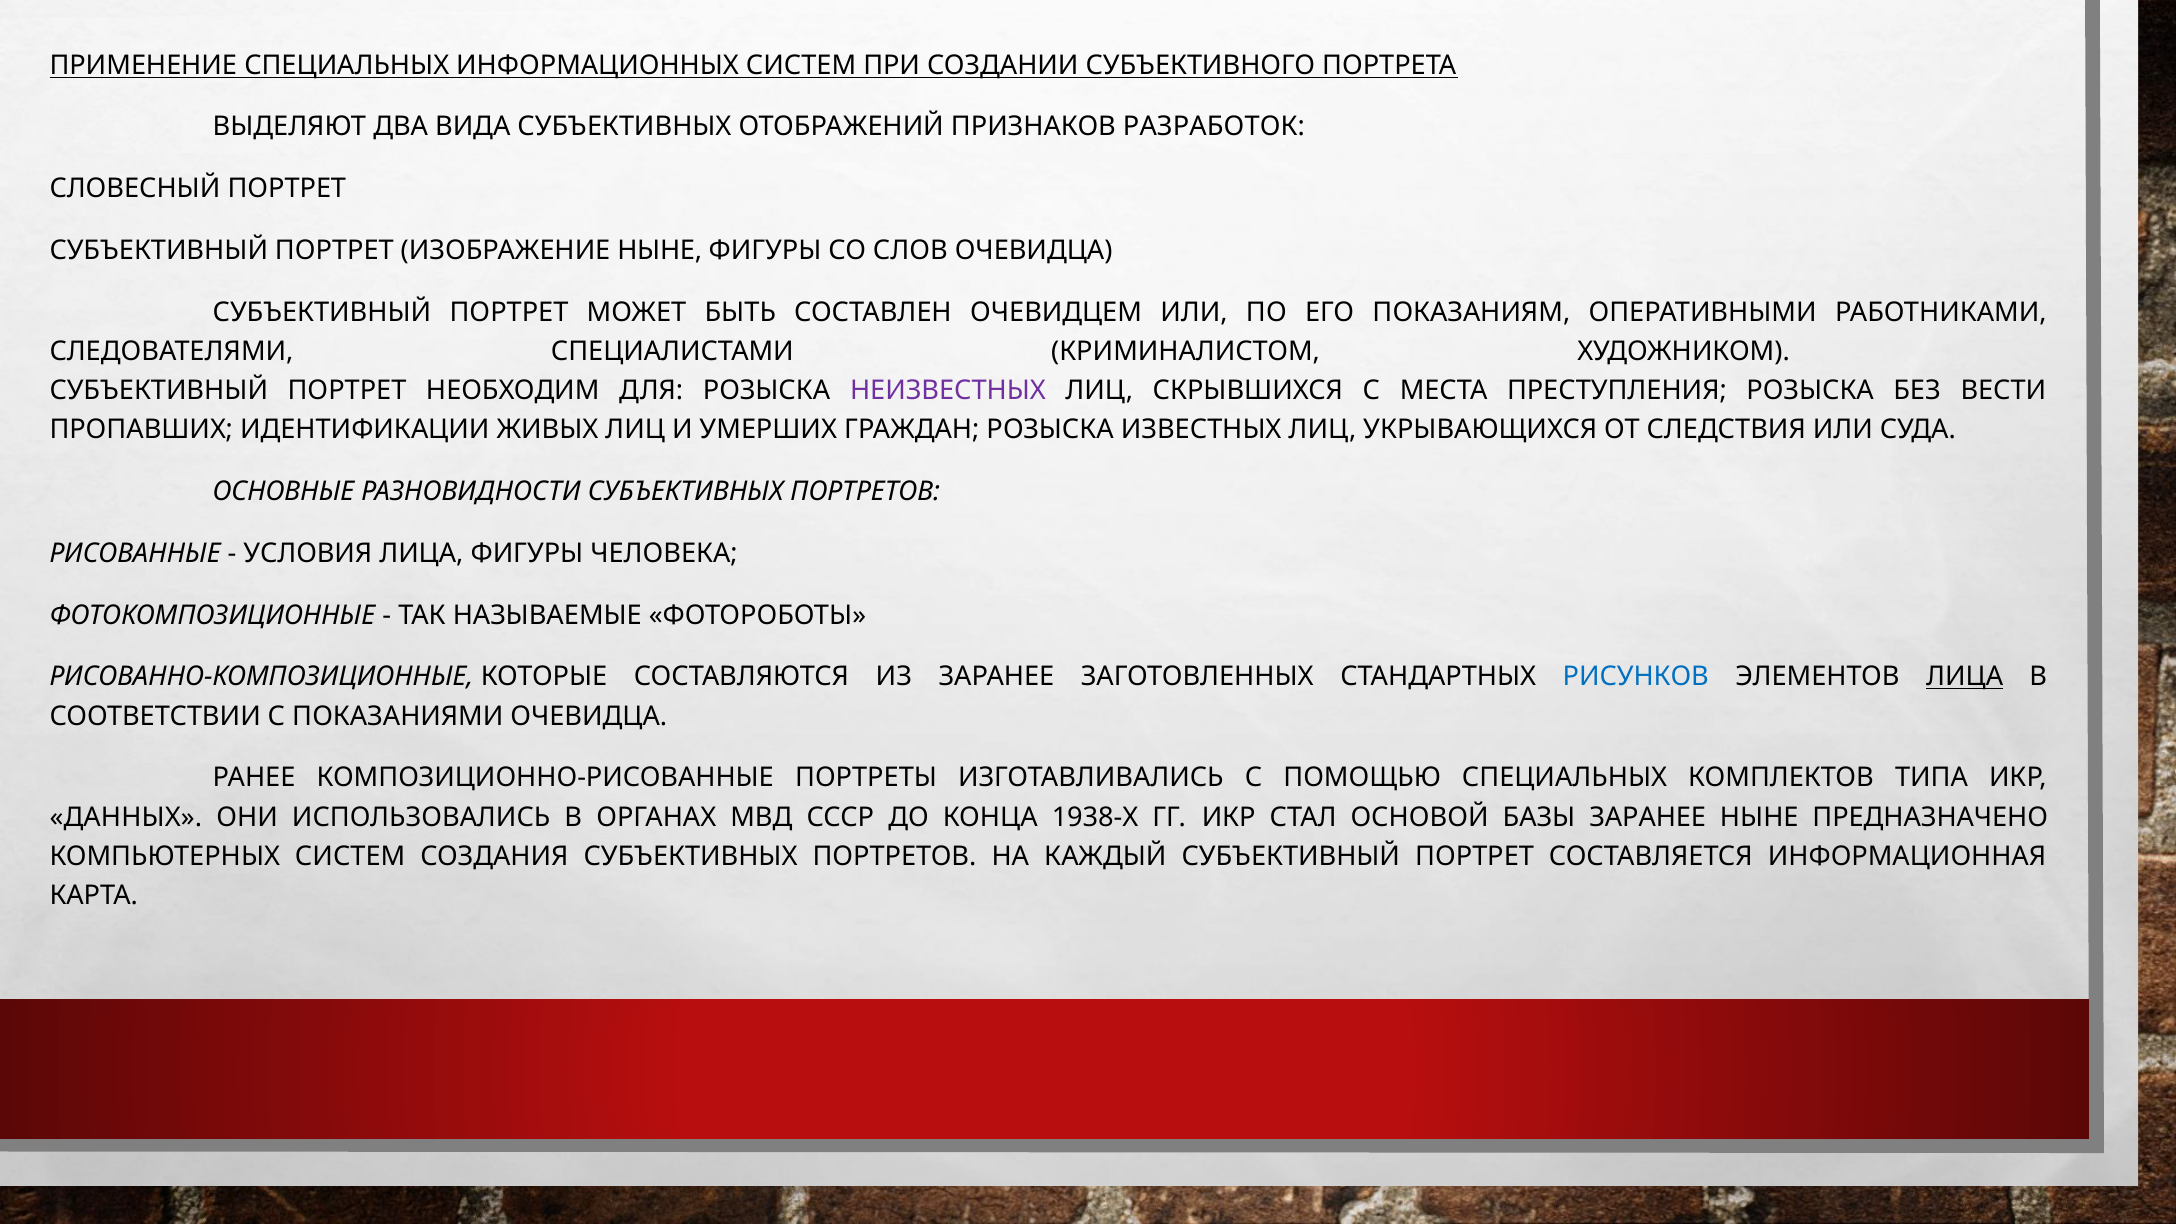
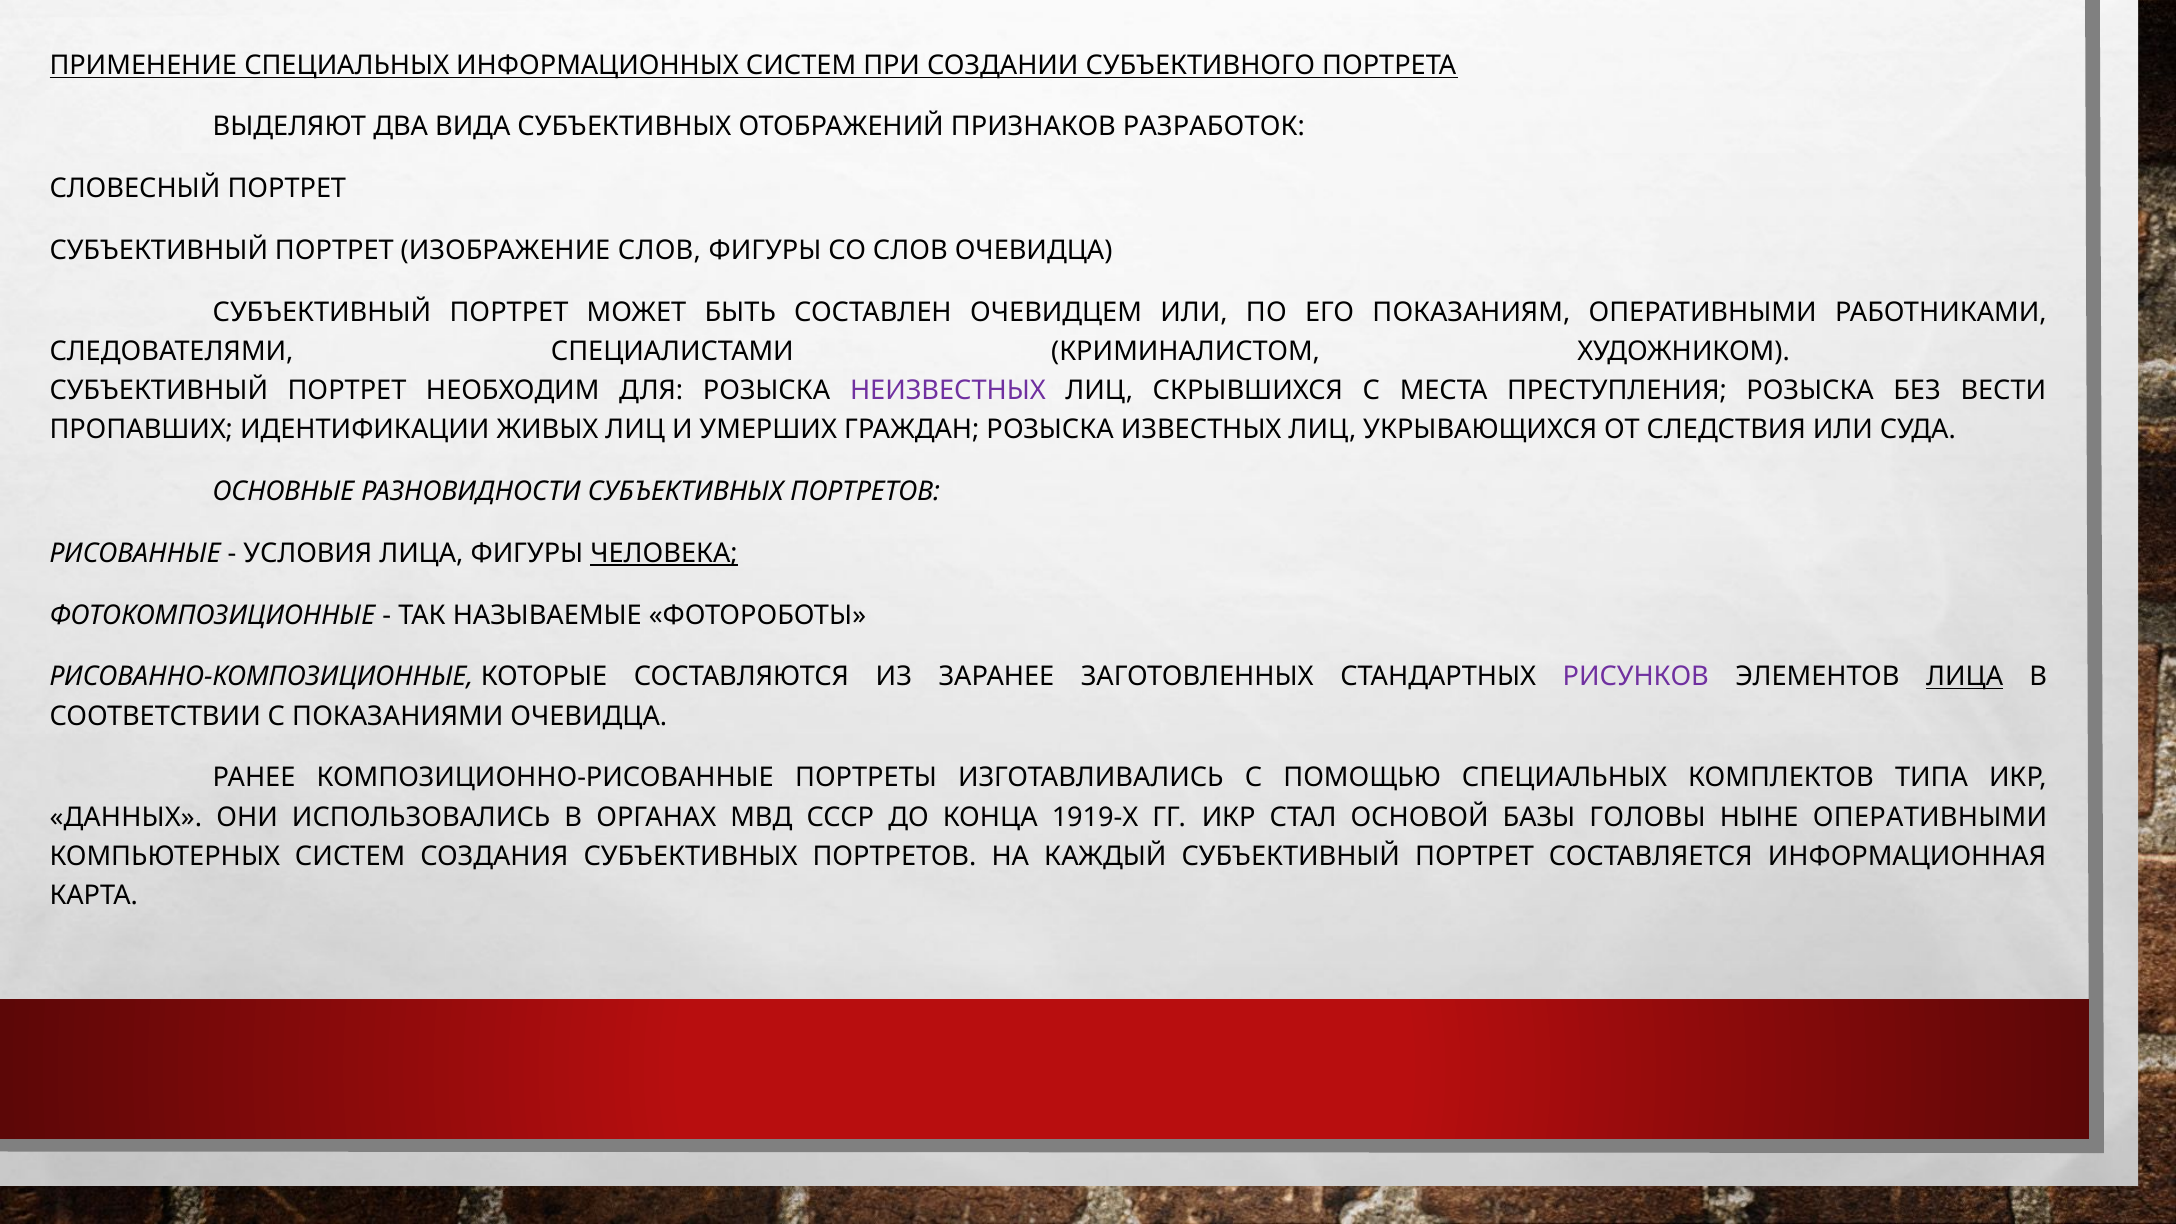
ИЗОБРАЖЕНИЕ НЫНЕ: НЫНЕ -> СЛОВ (659, 251)
ЧЕЛОВЕКА underline: none -> present (664, 553)
РИСУНКОВ colour: blue -> purple (1636, 677)
1938-Х: 1938-Х -> 1919-Х (1095, 817)
БАЗЫ ЗАРАНЕЕ: ЗАРАНЕЕ -> ГОЛОВЫ (1648, 817)
НЫНЕ ПРЕДНАЗНАЧЕНО: ПРЕДНАЗНАЧЕНО -> ОПЕРАТИВНЫМИ (1930, 817)
